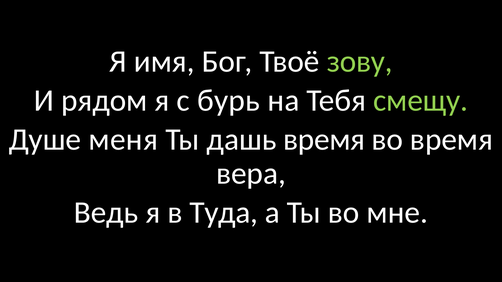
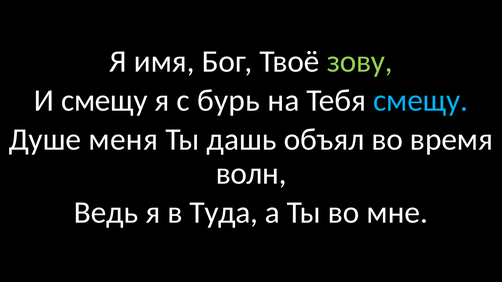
И рядом: рядом -> смещу (104, 101)
смещу colour: light green -> light blue (421, 101)
дашь время: время -> объял (324, 140)
вера: вера -> волн (251, 174)
